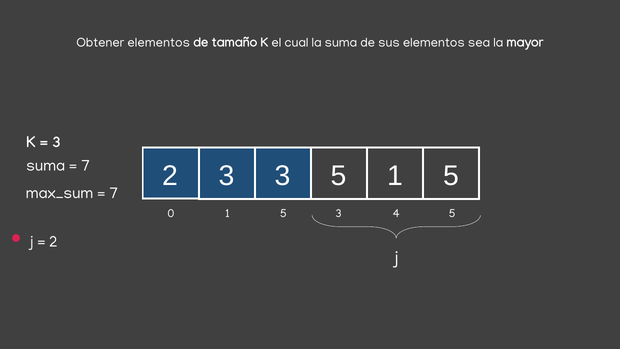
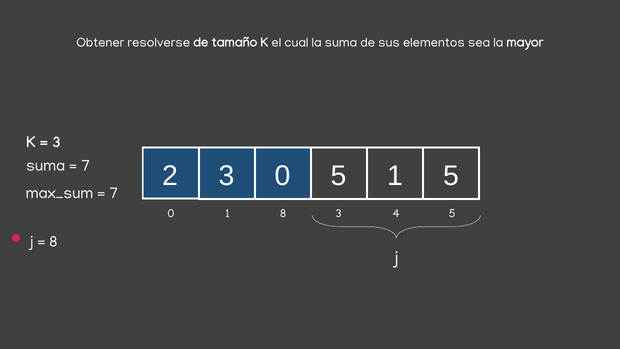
Obtener elementos: elementos -> resolverse (159, 42)
2 3: 3 -> 0 (282, 176)
0 5: 5 -> 8 (283, 213)
2: 2 -> 8 (53, 242)
